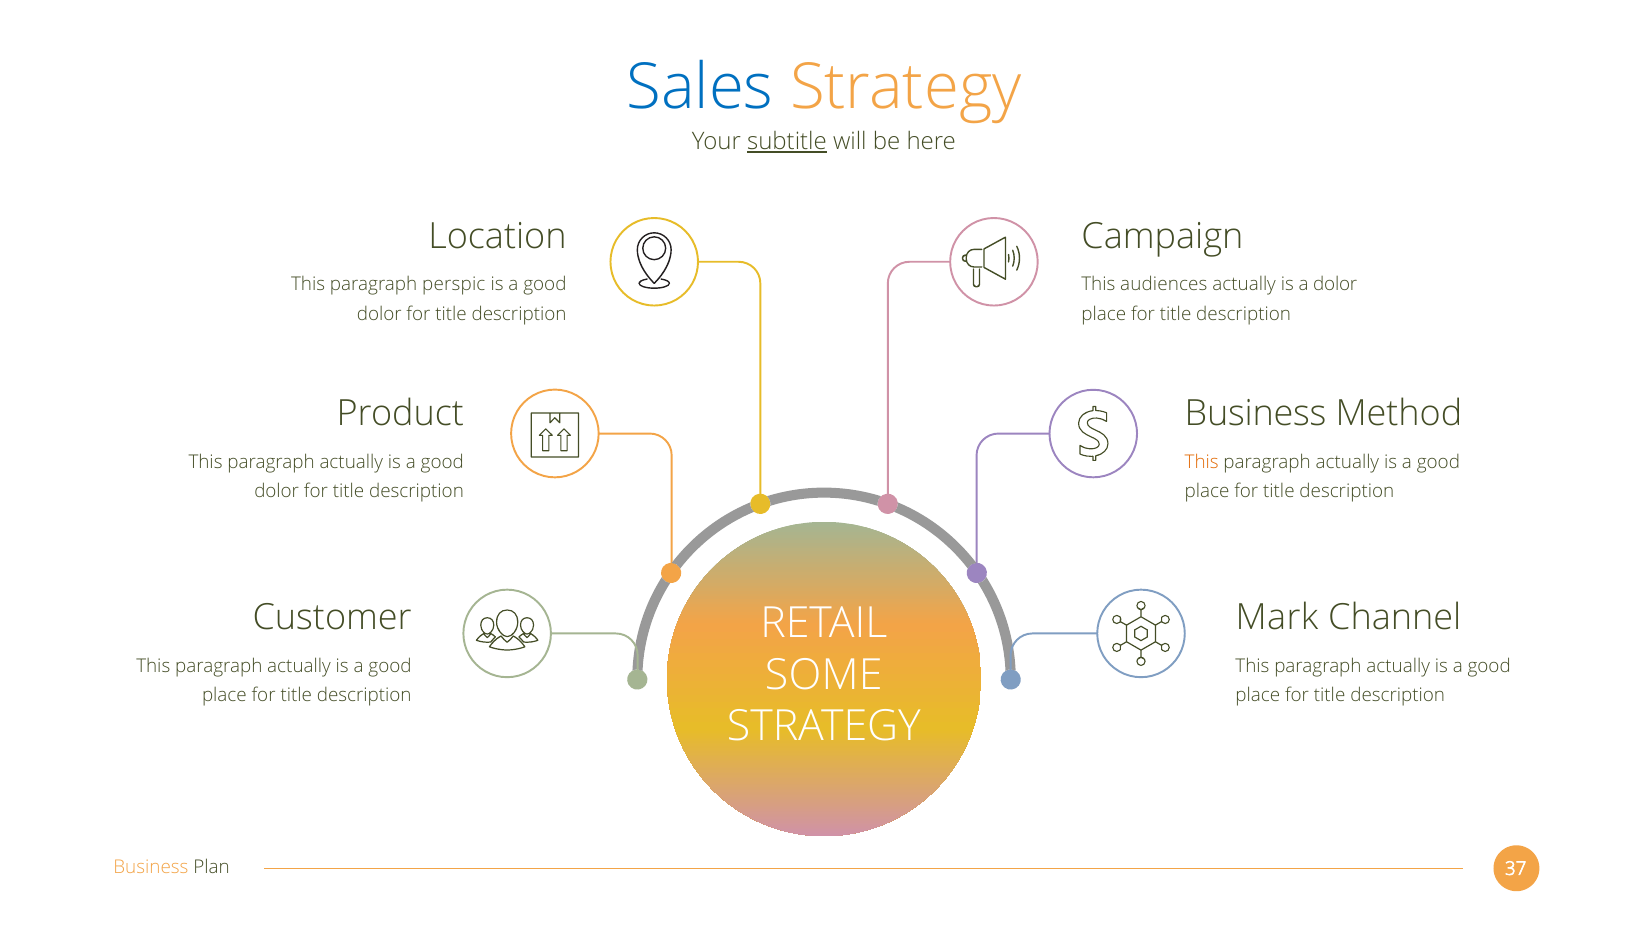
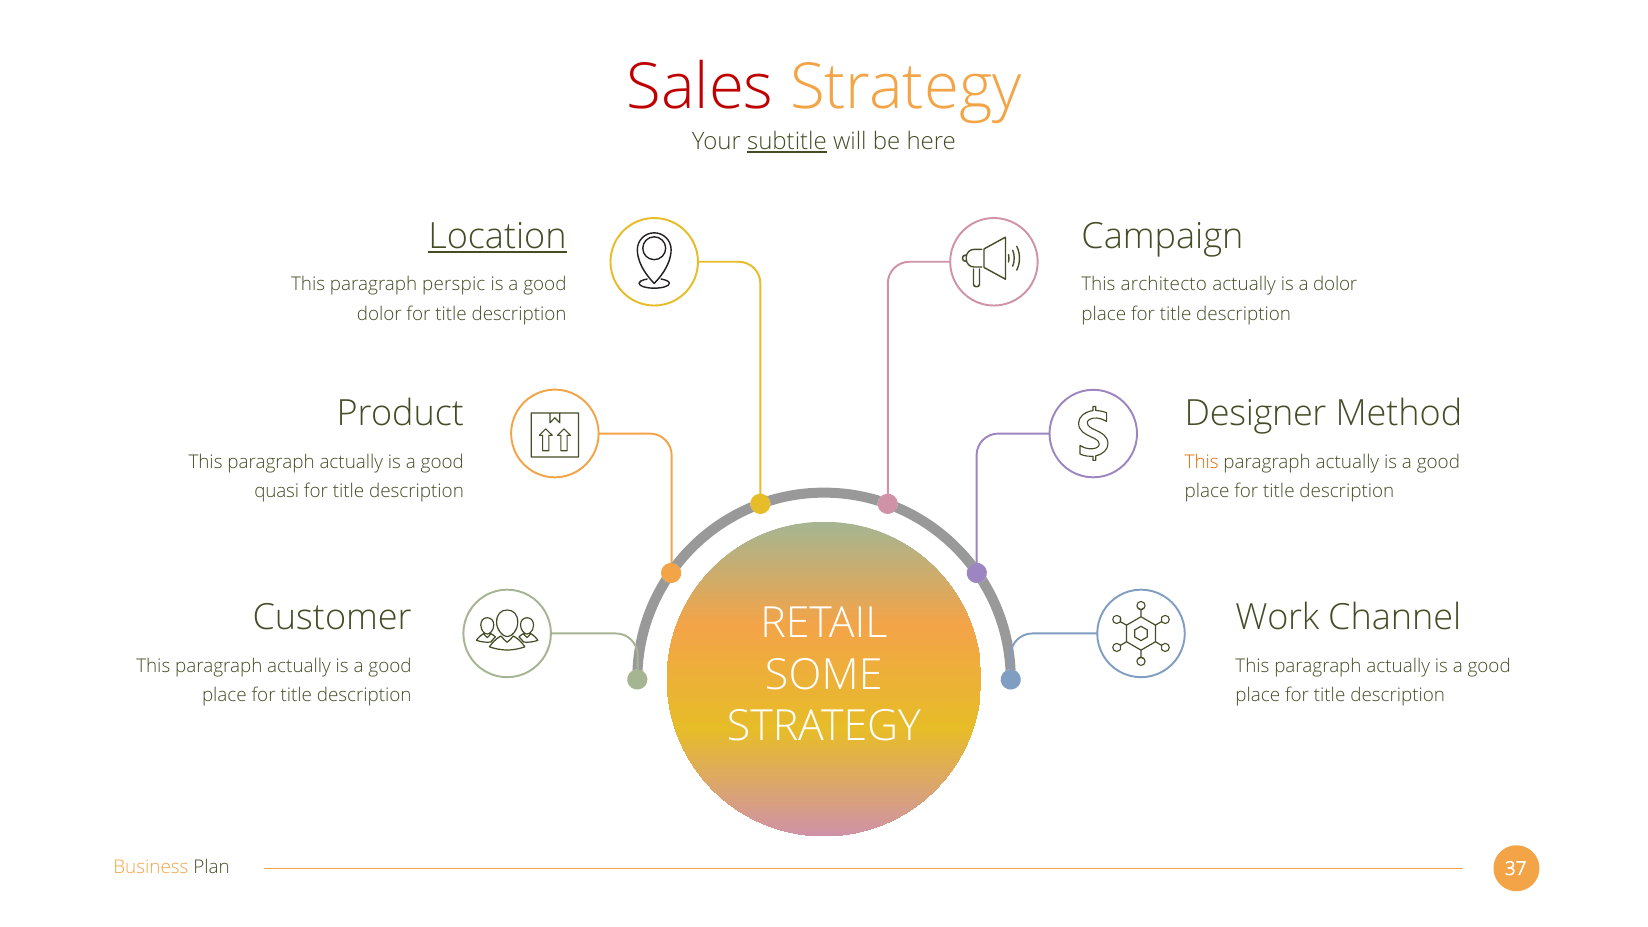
Sales colour: blue -> red (700, 87)
Location underline: none -> present (497, 237)
audiences: audiences -> architecto (1164, 284)
Business: Business -> Designer (1256, 414)
dolor: dolor -> quasi (277, 491)
Mark: Mark -> Work (1277, 618)
